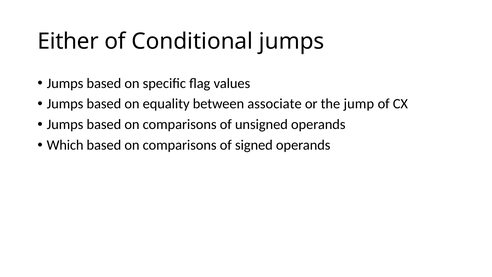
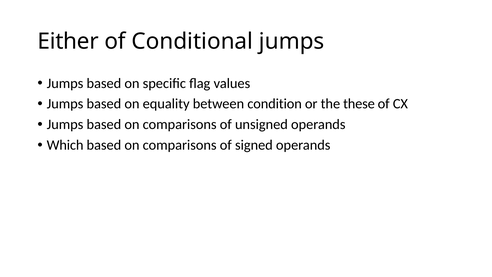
associate: associate -> condition (275, 104)
jump: jump -> these (359, 104)
